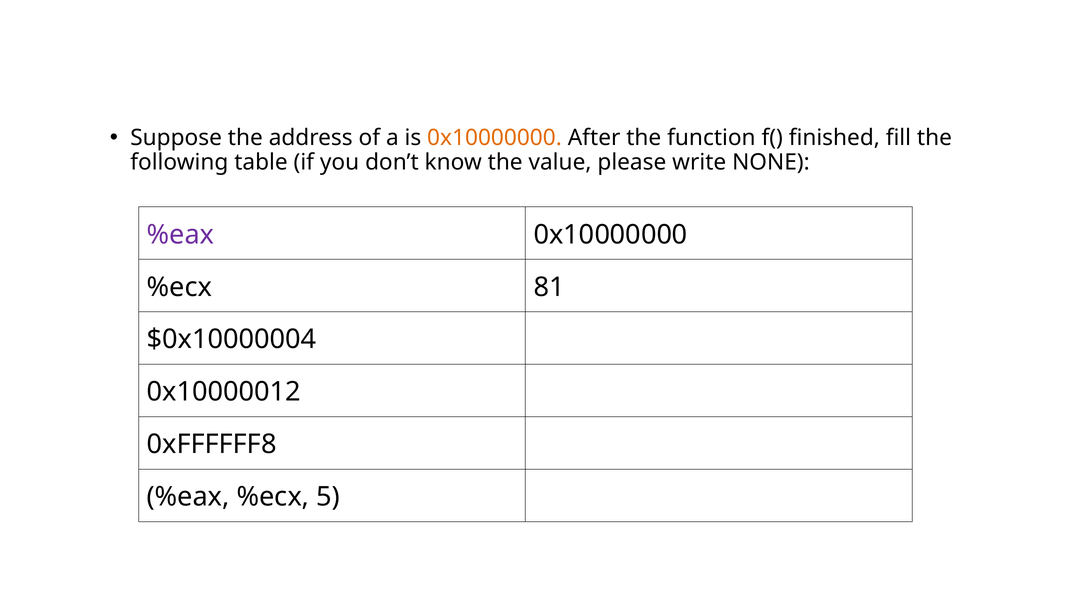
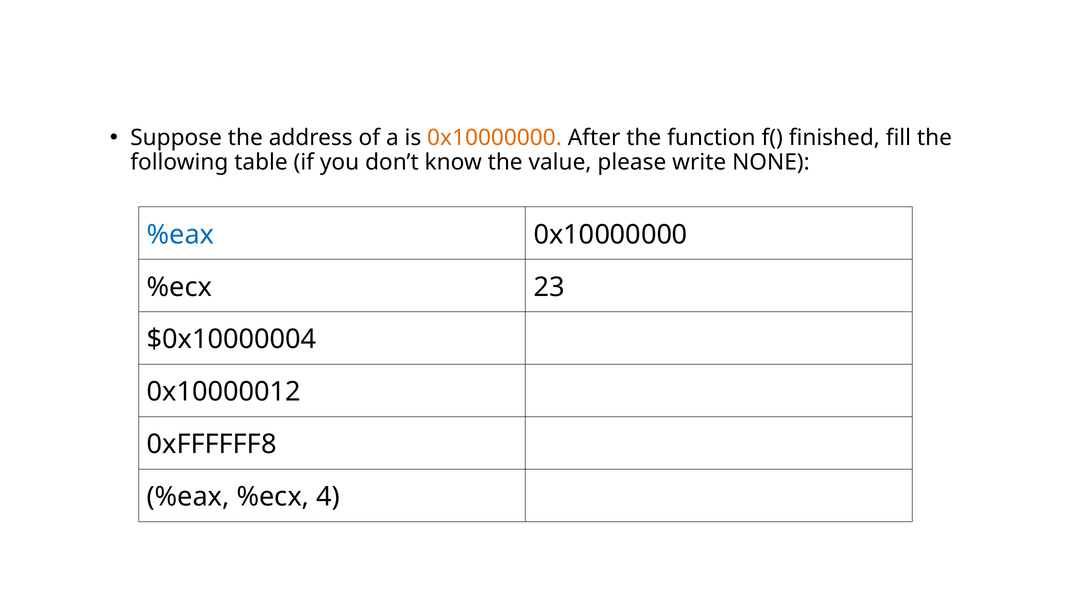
%eax colour: purple -> blue (180, 235)
81: 81 -> 23 (549, 287)
5: 5 -> 4 (328, 497)
